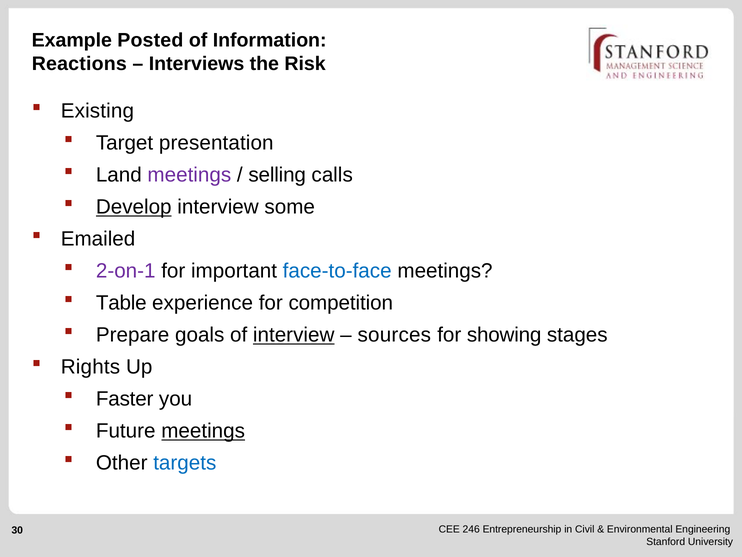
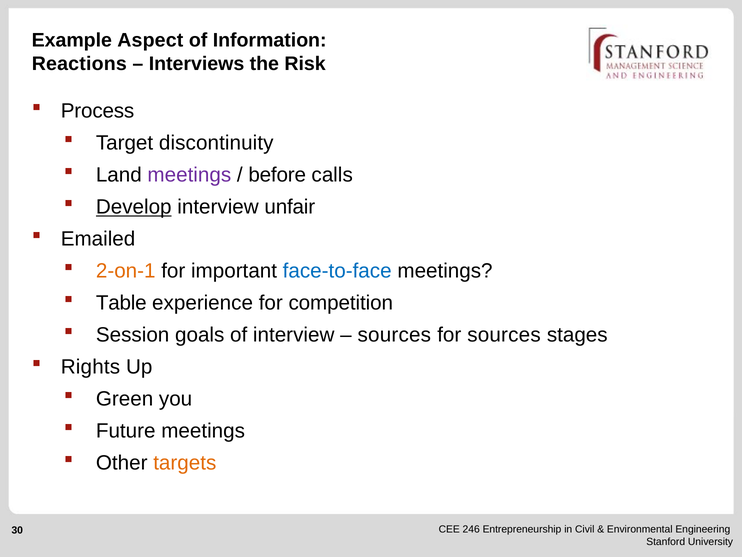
Posted: Posted -> Aspect (150, 40)
Existing: Existing -> Process (98, 111)
presentation: presentation -> discontinuity (216, 143)
selling: selling -> before (277, 175)
some: some -> unfair (290, 207)
2-on-1 colour: purple -> orange (126, 271)
Prepare: Prepare -> Session (133, 335)
interview underline: present -> none (294, 335)
for showing: showing -> sources (504, 335)
Faster: Faster -> Green (125, 399)
meetings underline: present -> none (203, 431)
targets colour: blue -> orange (185, 463)
